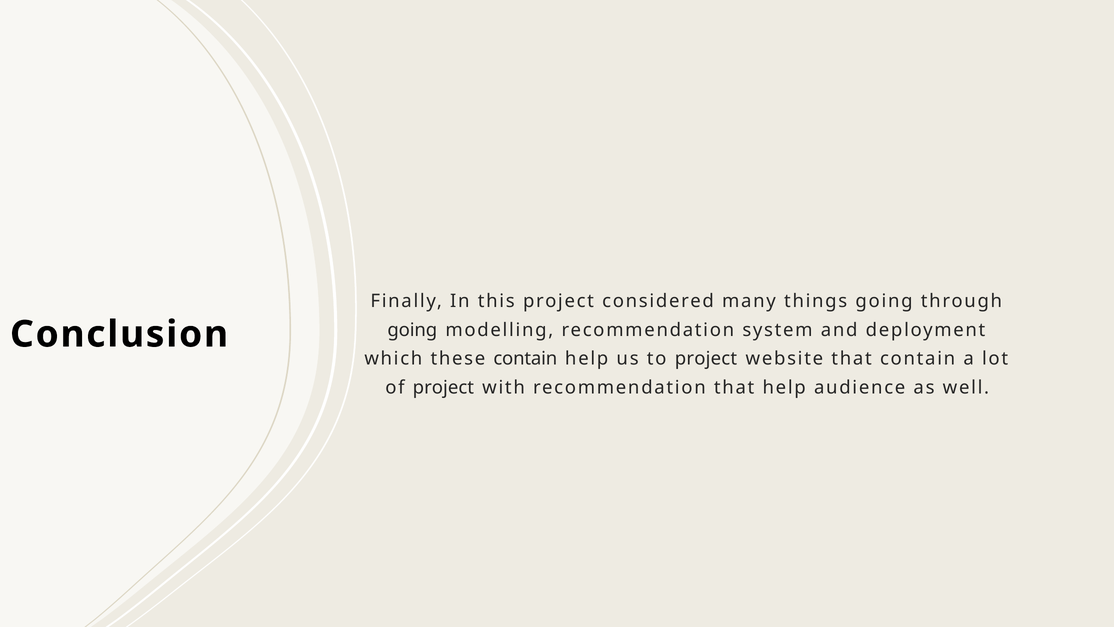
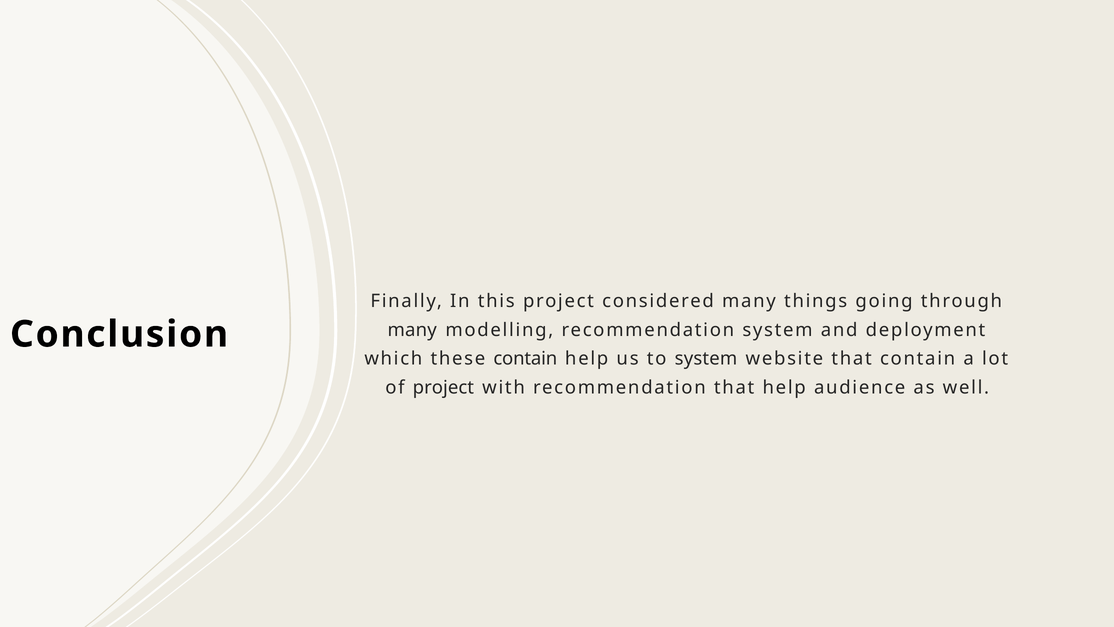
going: going -> many (412, 330)
to project: project -> system (706, 359)
